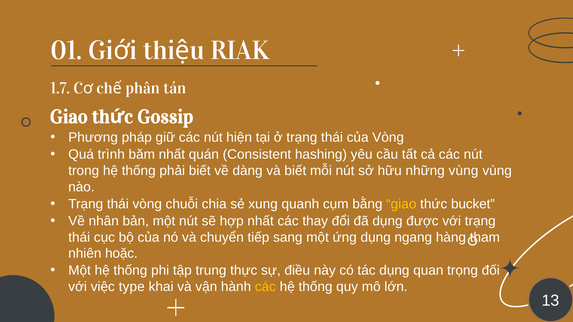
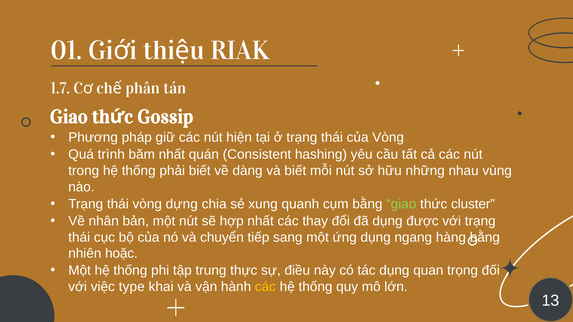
những vùng: vùng -> nhau (464, 171)
chuỗi: chuỗi -> dựng (182, 204)
giao colour: yellow -> light green (401, 204)
bucket: bucket -> cluster (473, 204)
hàng tham: tham -> bằng (485, 237)
